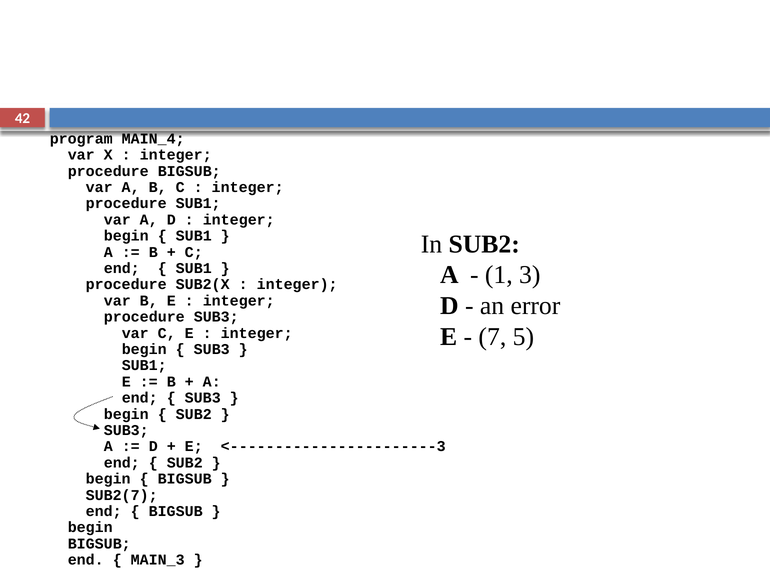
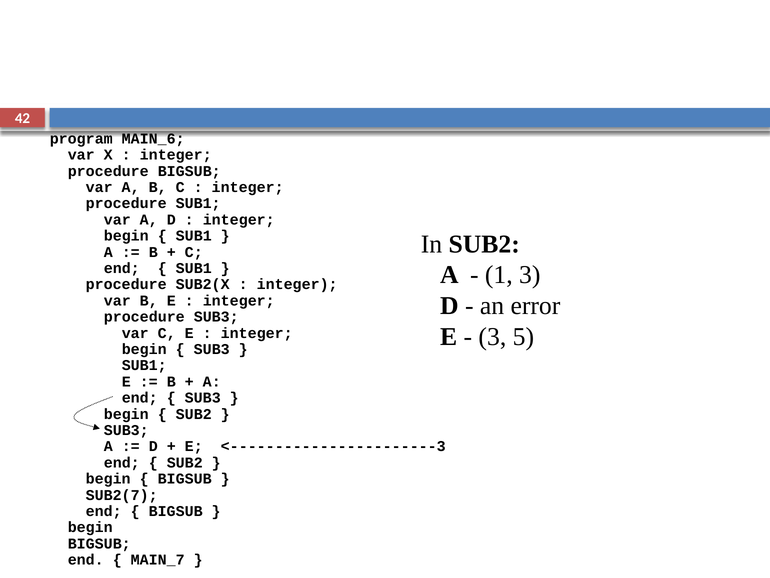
MAIN_4: MAIN_4 -> MAIN_6 (153, 139)
7: 7 -> 3 (492, 336)
MAIN_3: MAIN_3 -> MAIN_7 (158, 559)
